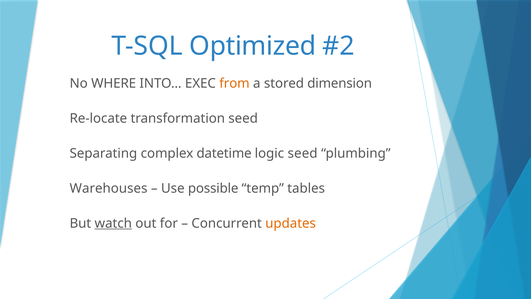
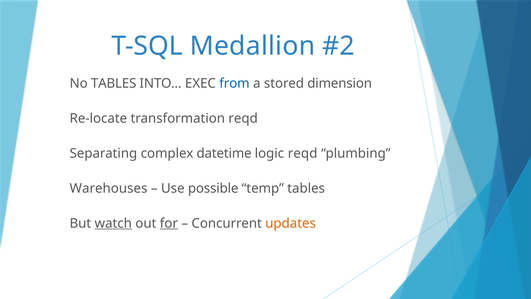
Optimized: Optimized -> Medallion (252, 46)
No WHERE: WHERE -> TABLES (114, 83)
from colour: orange -> blue (234, 83)
transformation seed: seed -> reqd (243, 118)
logic seed: seed -> reqd (303, 153)
for underline: none -> present (169, 223)
